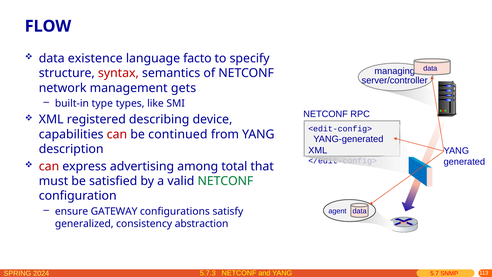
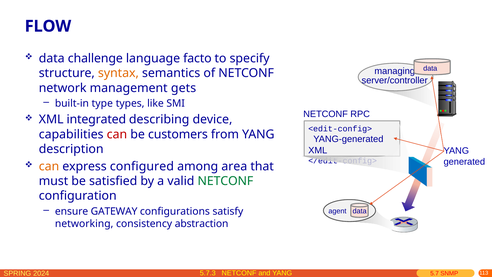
existence: existence -> challenge (95, 58)
syntax colour: red -> orange (118, 73)
registered: registered -> integrated (96, 119)
continued: continued -> customers (178, 134)
can colour: red -> orange (49, 166)
advertising: advertising -> configured (142, 166)
total: total -> area (234, 166)
generalized: generalized -> networking (84, 224)
